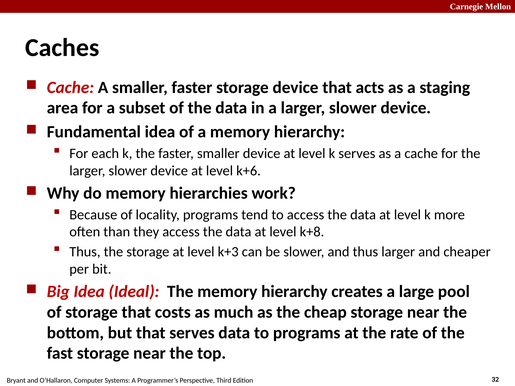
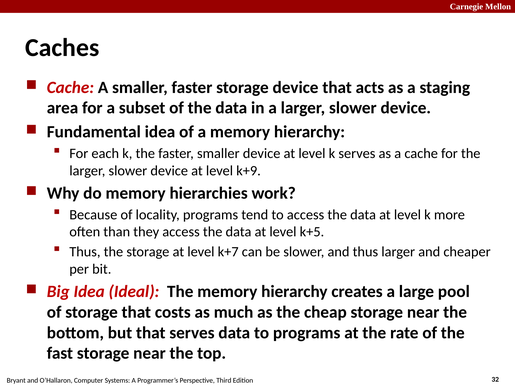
k+6: k+6 -> k+9 (249, 171)
k+8: k+8 -> k+5 (312, 232)
k+3: k+3 -> k+7 (228, 252)
